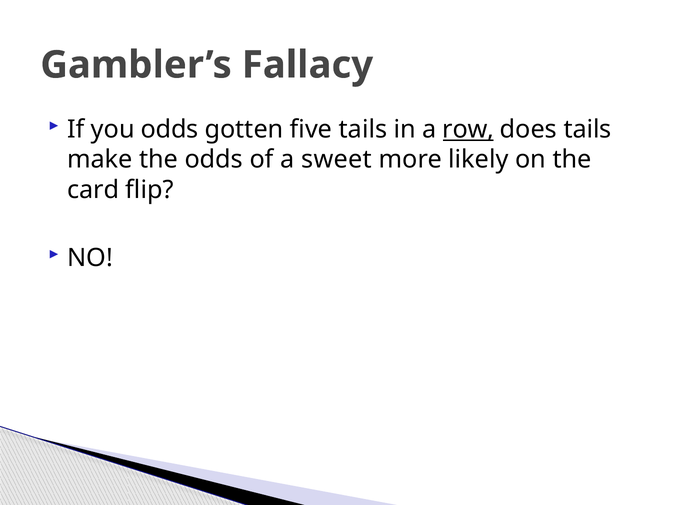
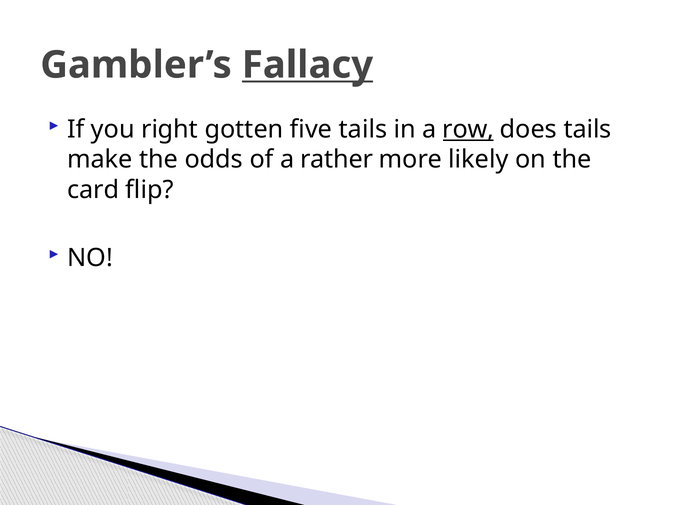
Fallacy underline: none -> present (307, 65)
you odds: odds -> right (170, 129)
sweet: sweet -> rather (337, 160)
